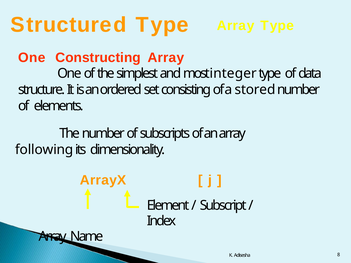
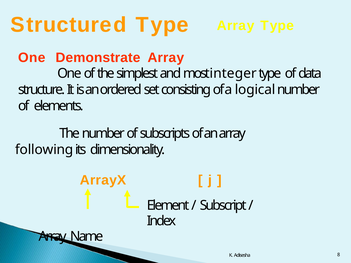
Constructing: Constructing -> Demonstrate (98, 58)
stored: stored -> logical (255, 90)
